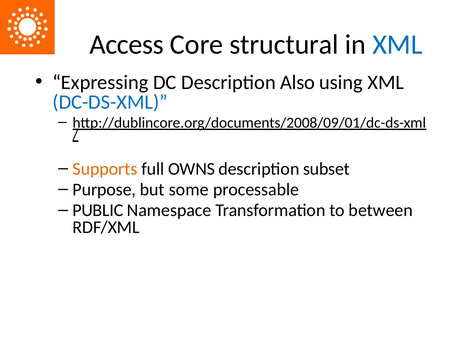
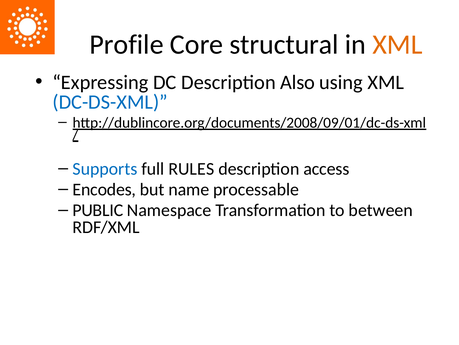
Access: Access -> Profile (127, 44)
XML colour: blue -> orange (398, 44)
Supports colour: orange -> blue (105, 168)
OWNS: OWNS -> RULES (191, 168)
subset: subset -> access (326, 168)
Purpose: Purpose -> Encodes (104, 189)
some: some -> name (189, 189)
